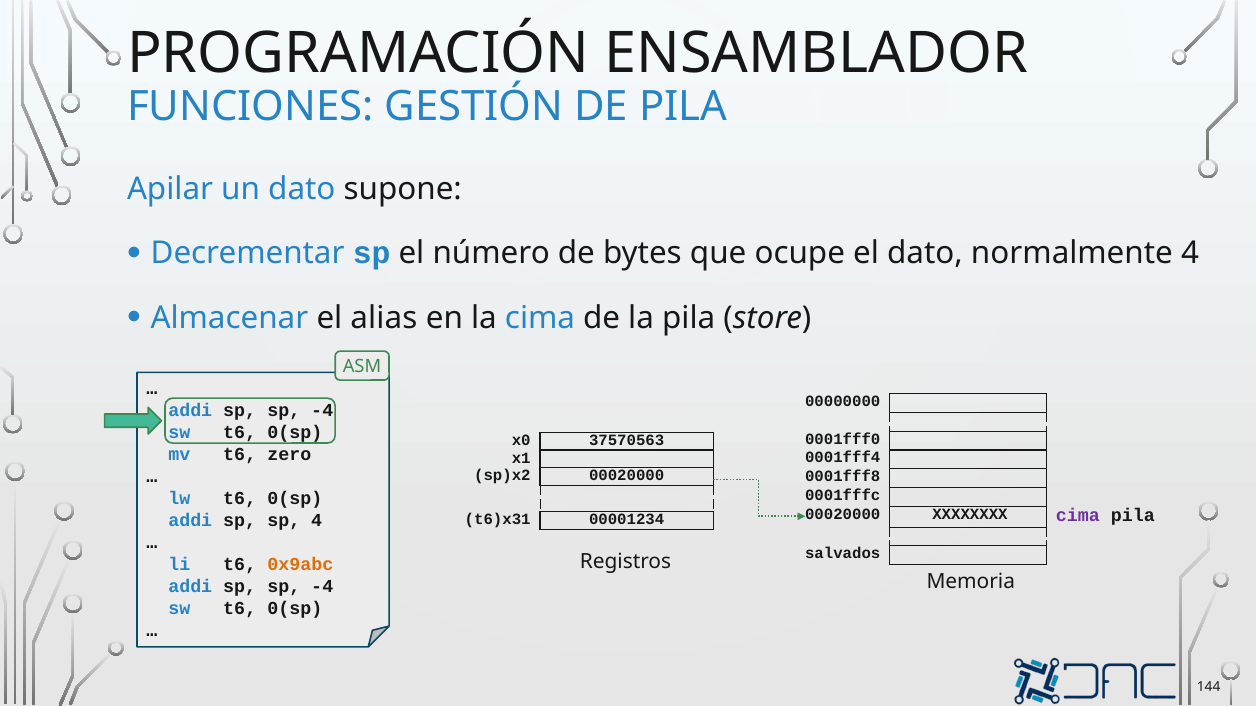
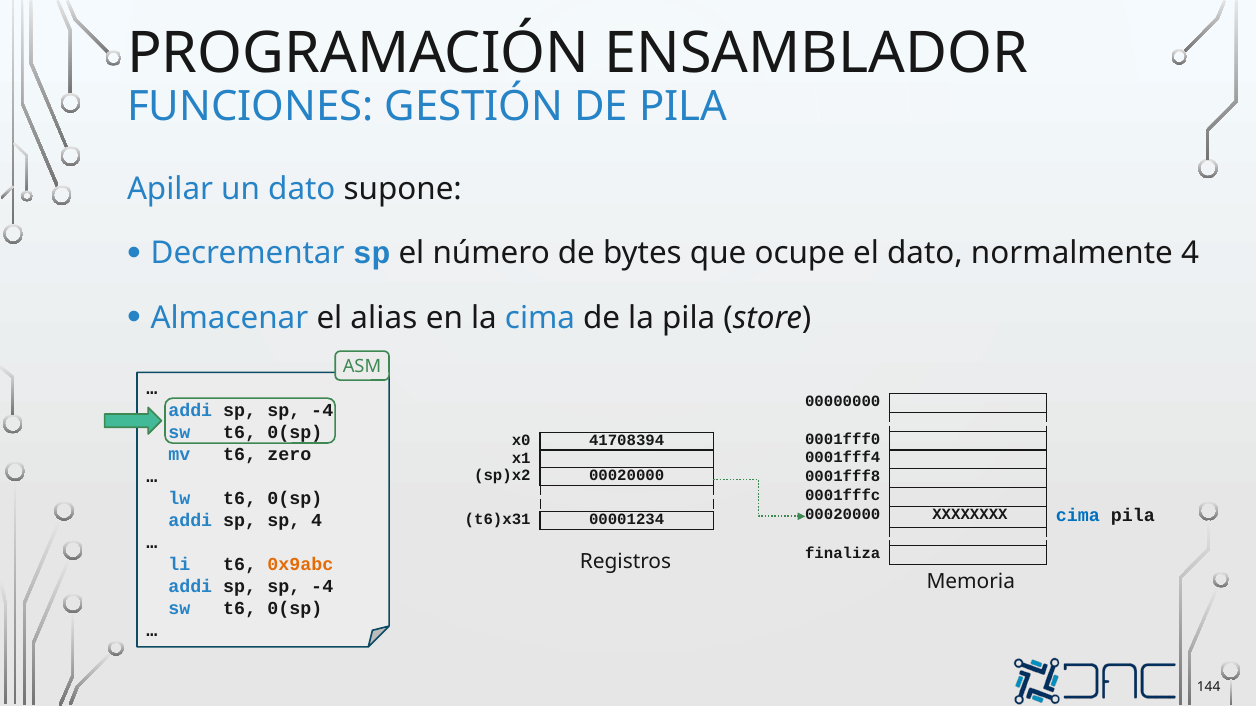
37570563: 37570563 -> 41708394 (627, 440)
cima colour: purple -> blue (1078, 516)
salvados: salvados -> finaliza (843, 554)
